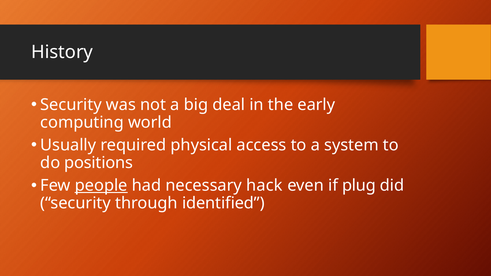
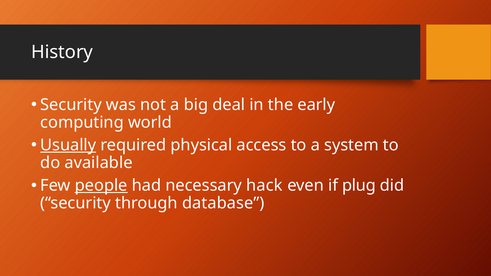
Usually underline: none -> present (68, 145)
positions: positions -> available (99, 163)
identified: identified -> database (223, 203)
